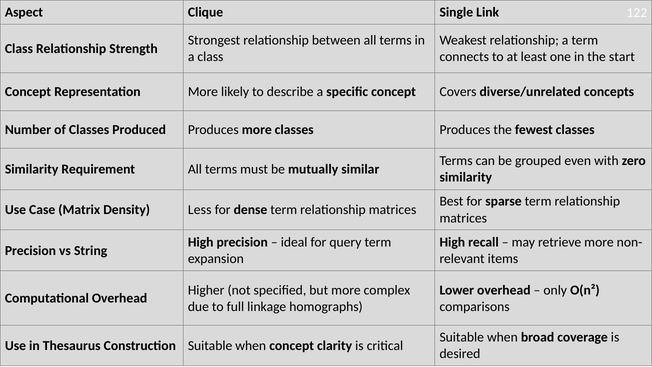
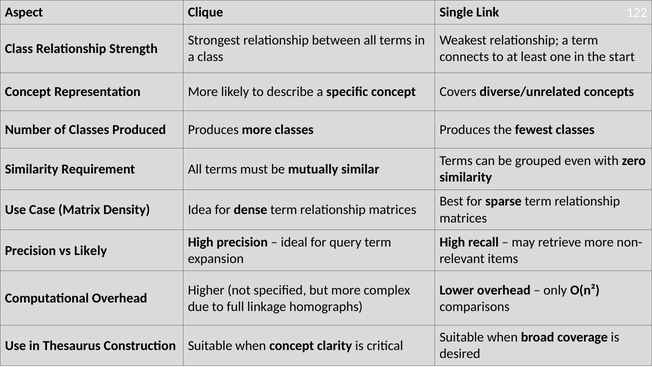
Less: Less -> Idea (200, 210)
vs String: String -> Likely (91, 250)
